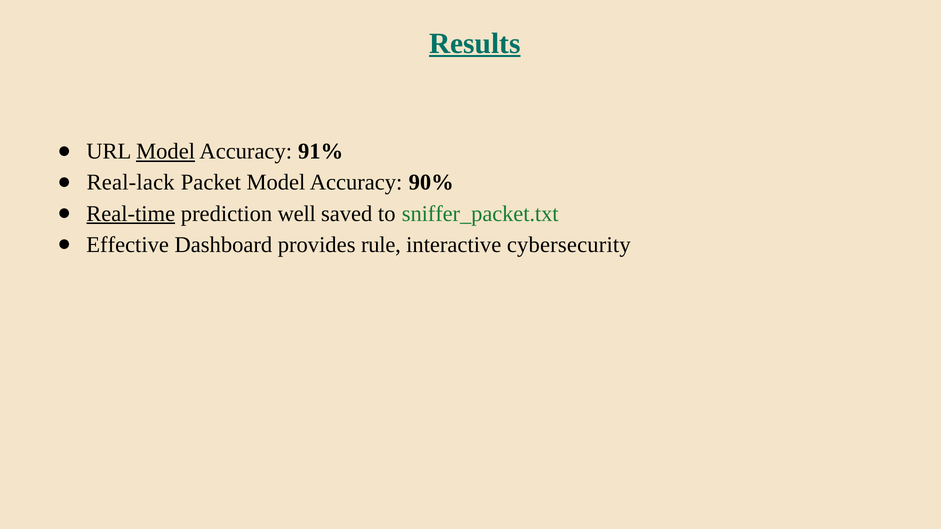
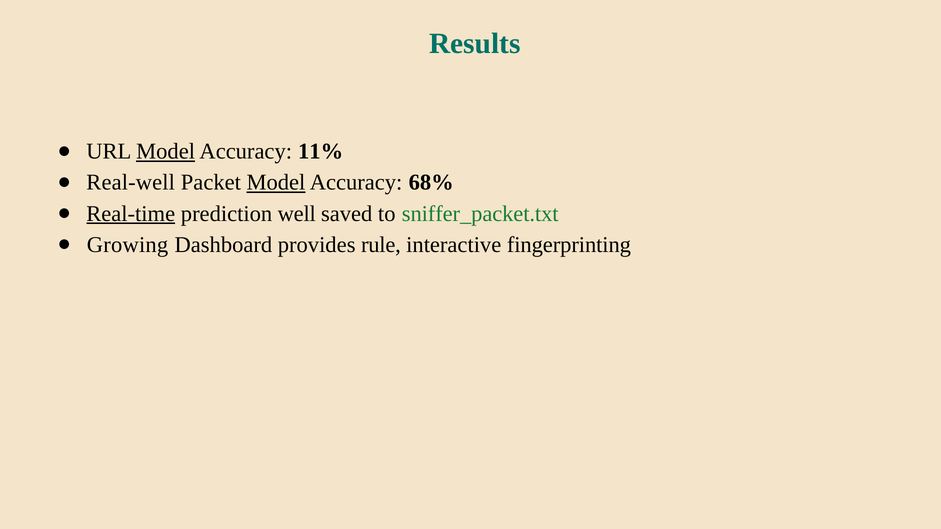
Results underline: present -> none (475, 43)
91%: 91% -> 11% (321, 152)
Real-lack: Real-lack -> Real-well (131, 183)
Model underline: none -> present (276, 183)
90%: 90% -> 68% (431, 183)
Effective: Effective -> Growing (128, 245)
cybersecurity: cybersecurity -> fingerprinting (569, 245)
